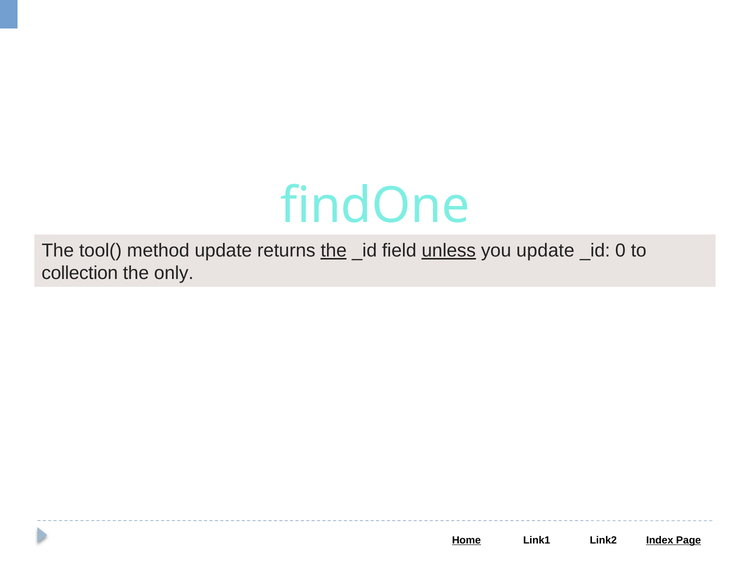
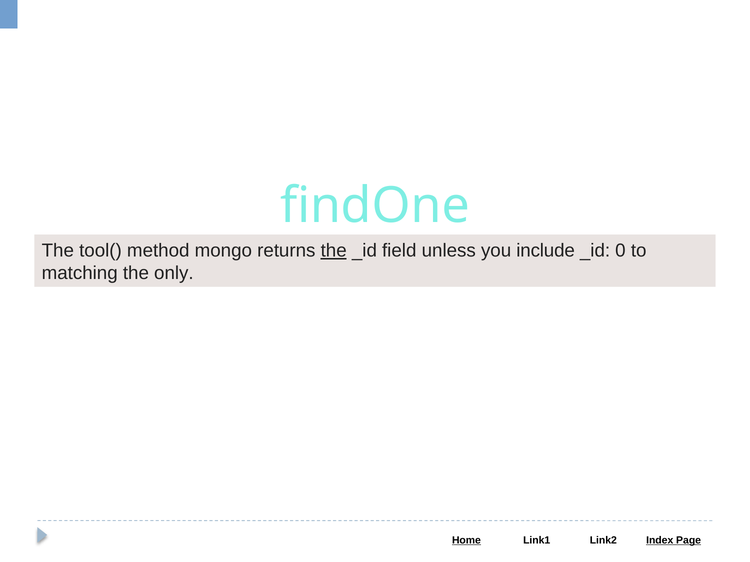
method update: update -> mongo (223, 251)
unless underline: present -> none (449, 251)
you update: update -> include (546, 251)
collection: collection -> matching (80, 273)
